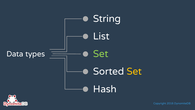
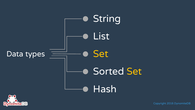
Set colour: light green -> yellow (101, 54)
